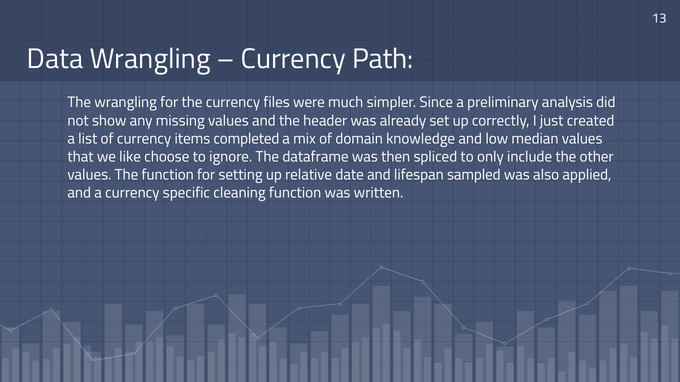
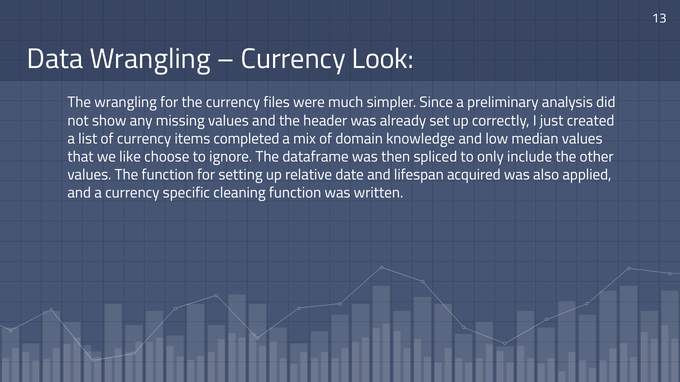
Path: Path -> Look (383, 59)
sampled: sampled -> acquired (474, 175)
